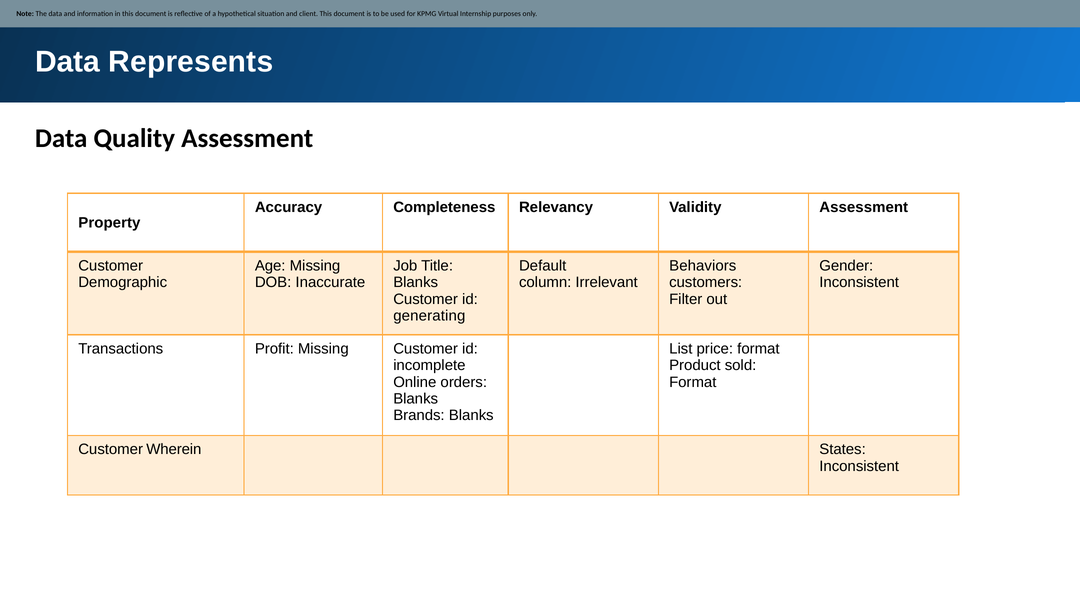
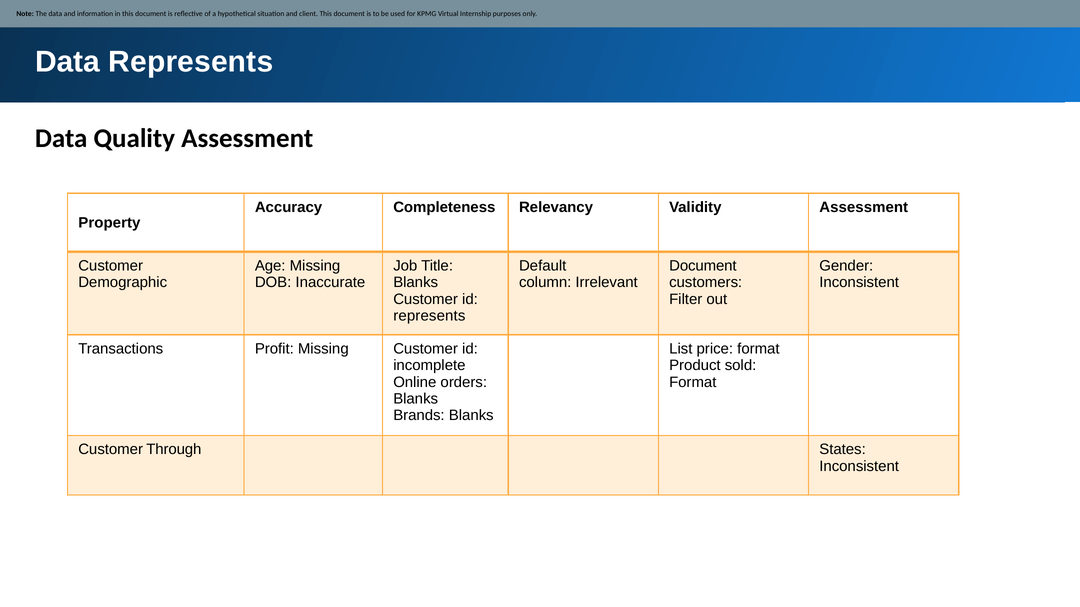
Behaviors: Behaviors -> Document (703, 266)
generating: generating -> represents (429, 316)
Wherein: Wherein -> Through (174, 450)
